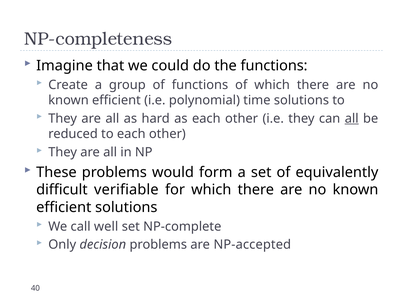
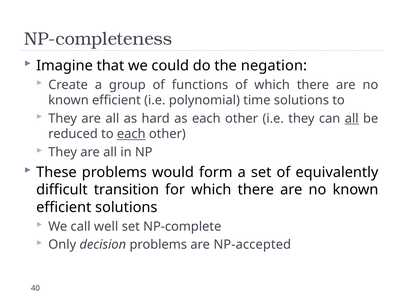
the functions: functions -> negation (274, 65)
each underline: none -> present (131, 134)
verifiable: verifiable -> transition (126, 189)
